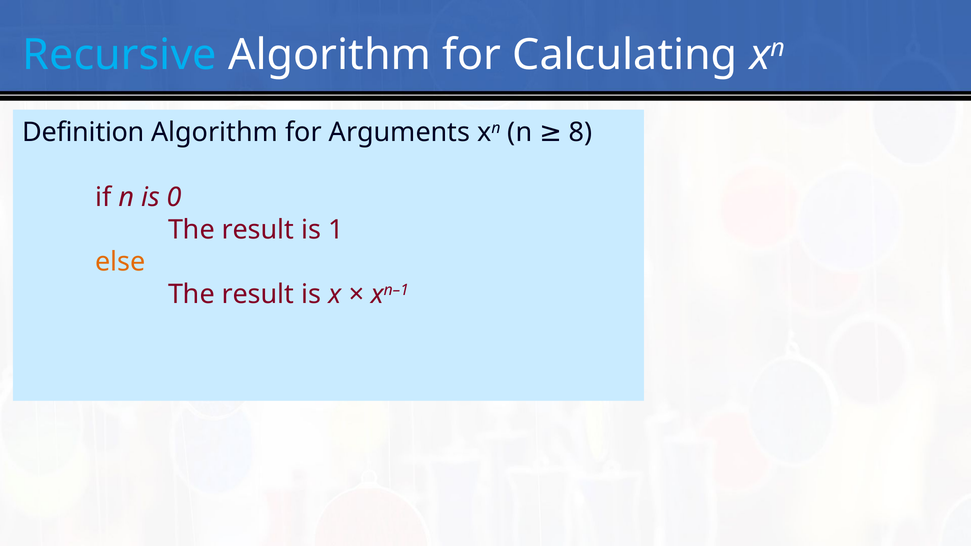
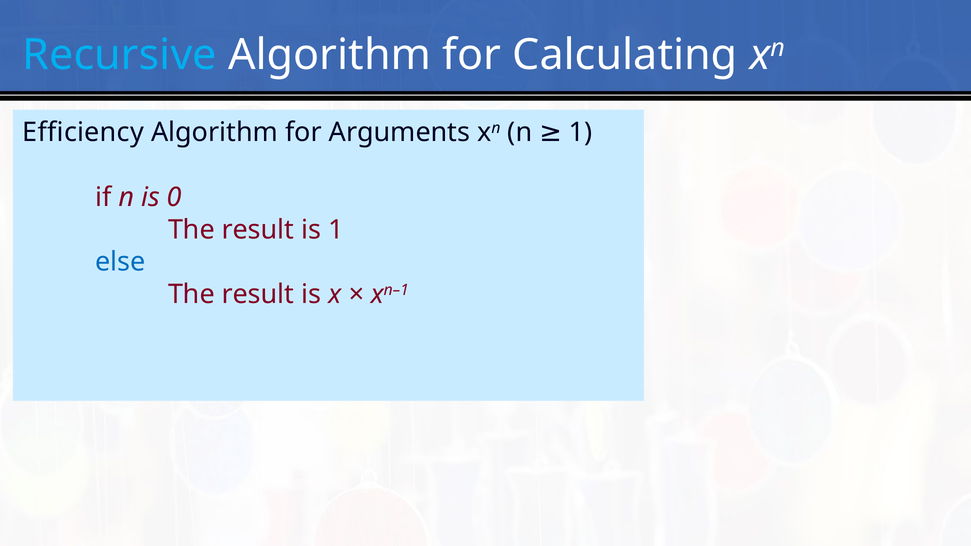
Definition: Definition -> Efficiency (83, 133)
n 8: 8 -> 1 (581, 133)
else colour: orange -> blue (120, 262)
